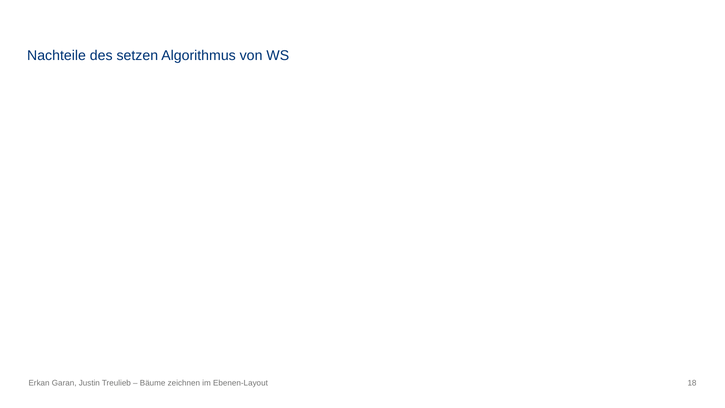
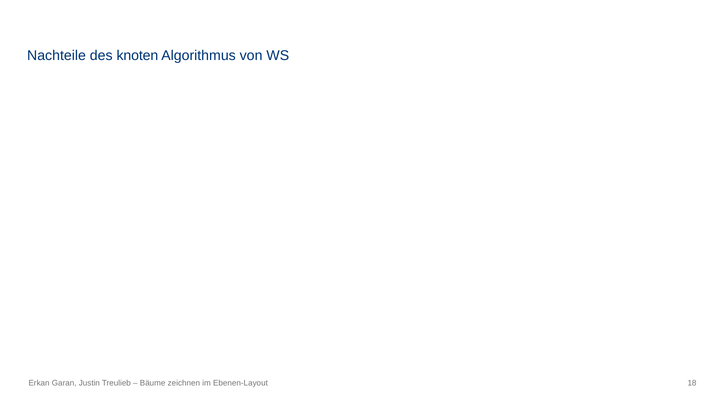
setzen: setzen -> knoten (137, 56)
